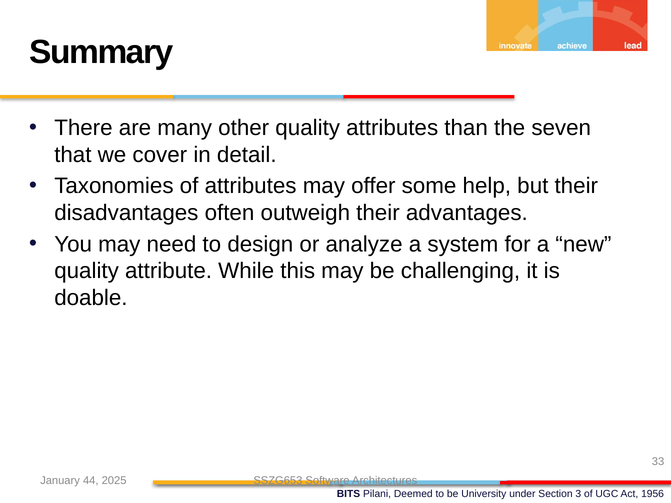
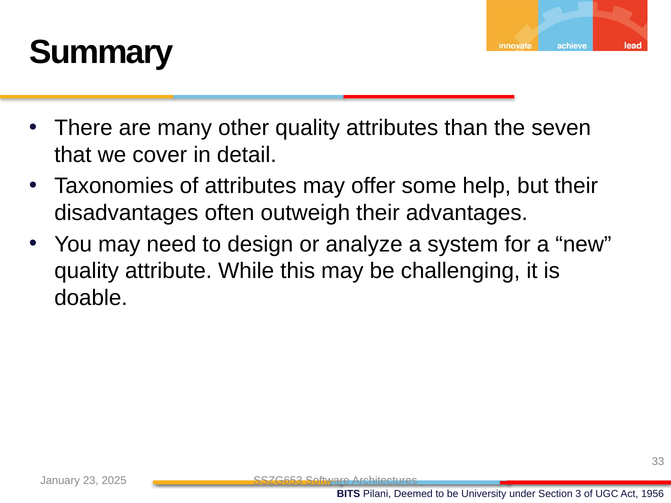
44: 44 -> 23 (91, 481)
